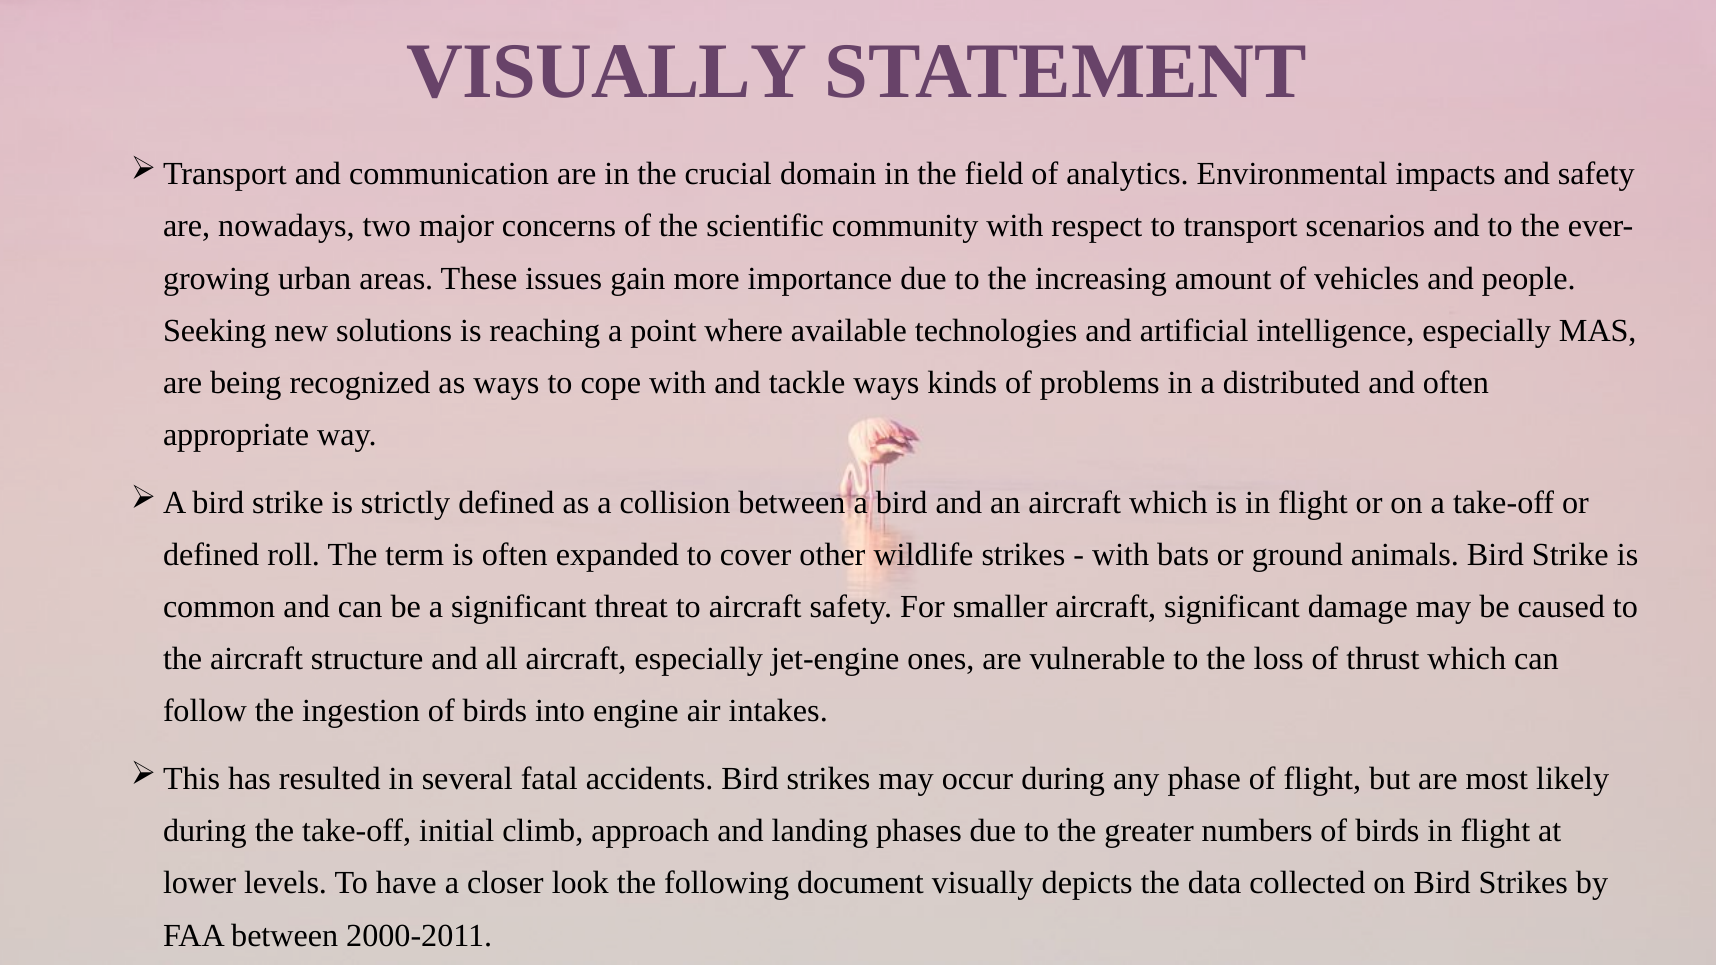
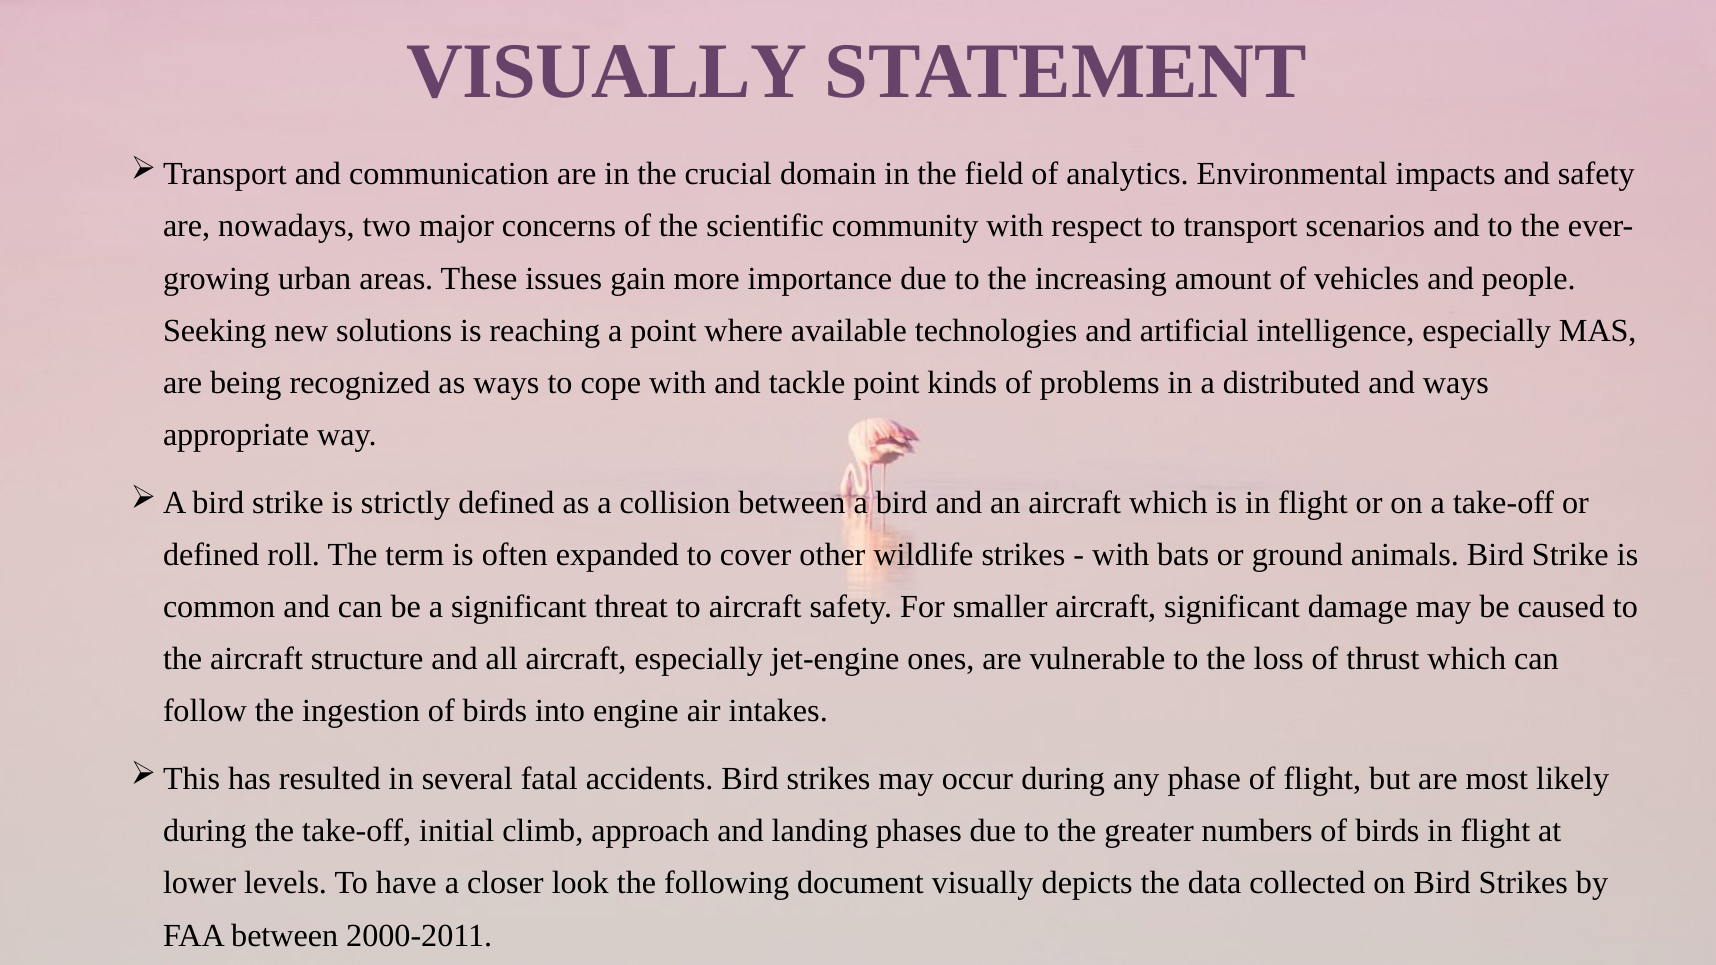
tackle ways: ways -> point (886, 383)
and often: often -> ways (1456, 383)
